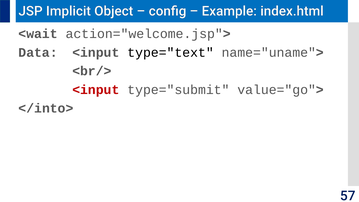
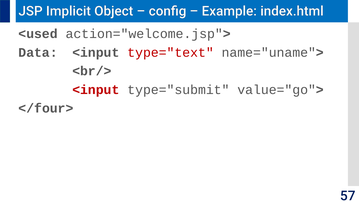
<wait: <wait -> <used (38, 34)
type="text colour: black -> red (171, 52)
</into>: </into> -> </four> (46, 108)
